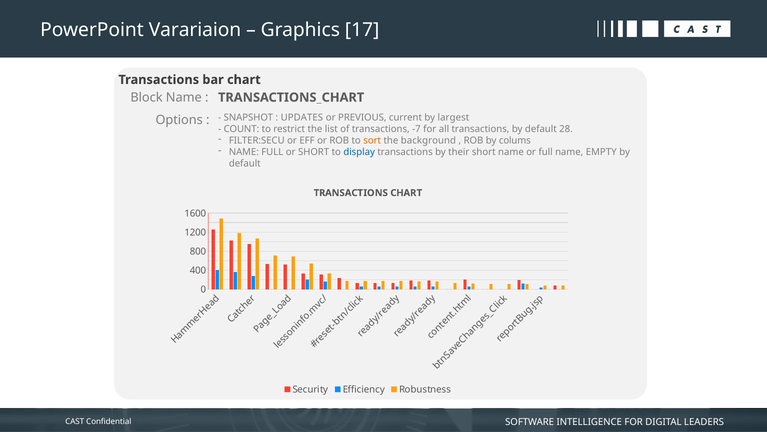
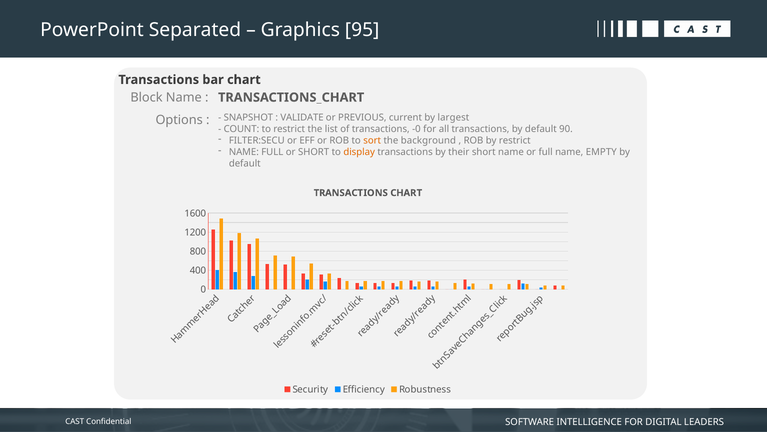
Varariaion: Varariaion -> Separated (195, 30)
17: 17 -> 95 (362, 30)
UPDATES: UPDATES -> VALIDATE (302, 118)
-7: -7 -> -0 (416, 129)
28: 28 -> 90 (566, 129)
by colums: colums -> restrict (515, 141)
display colour: blue -> orange (359, 152)
